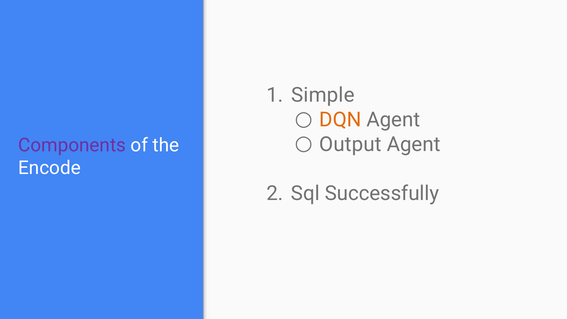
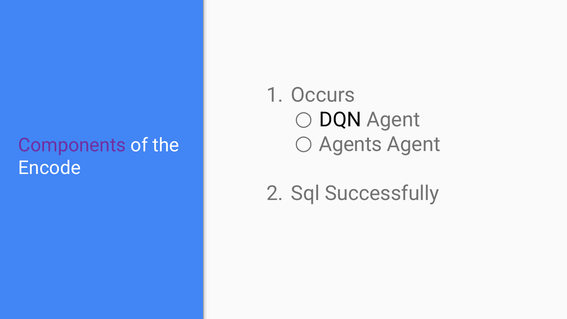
Simple: Simple -> Occurs (323, 95)
DQN colour: orange -> black (340, 120)
Output: Output -> Agents (351, 144)
